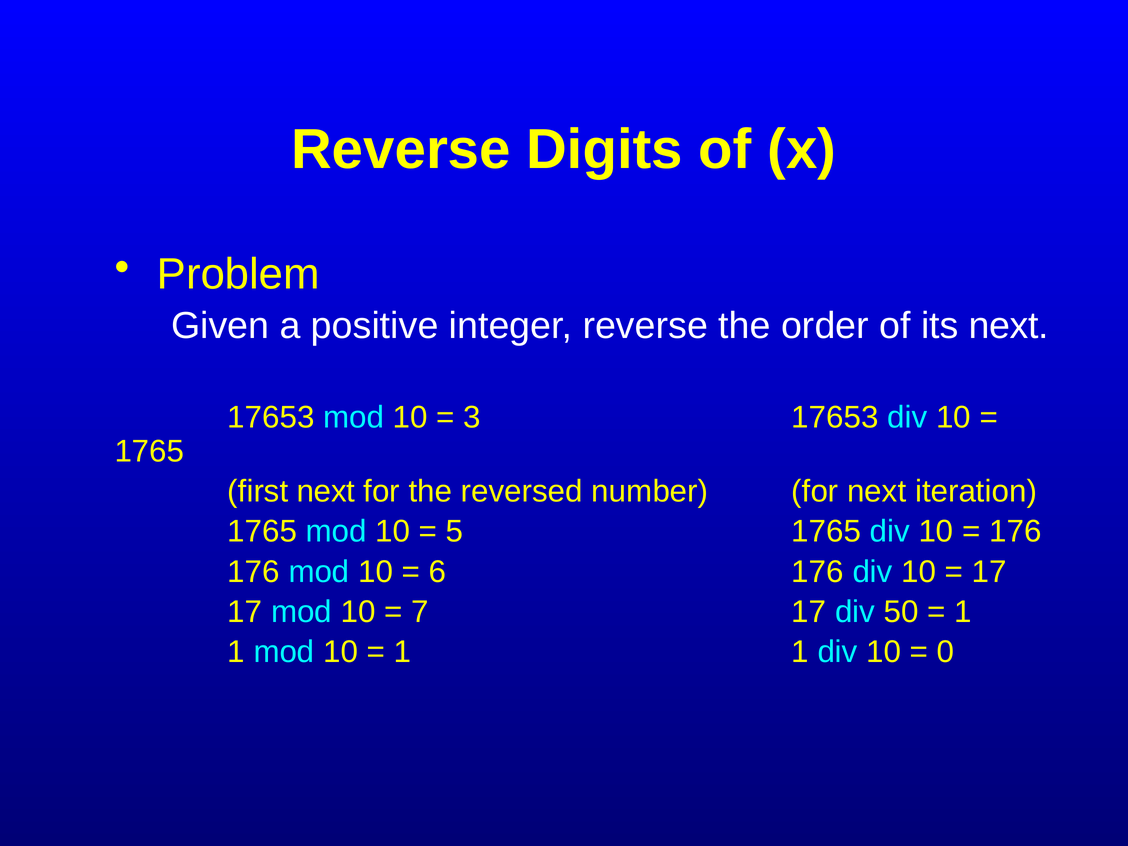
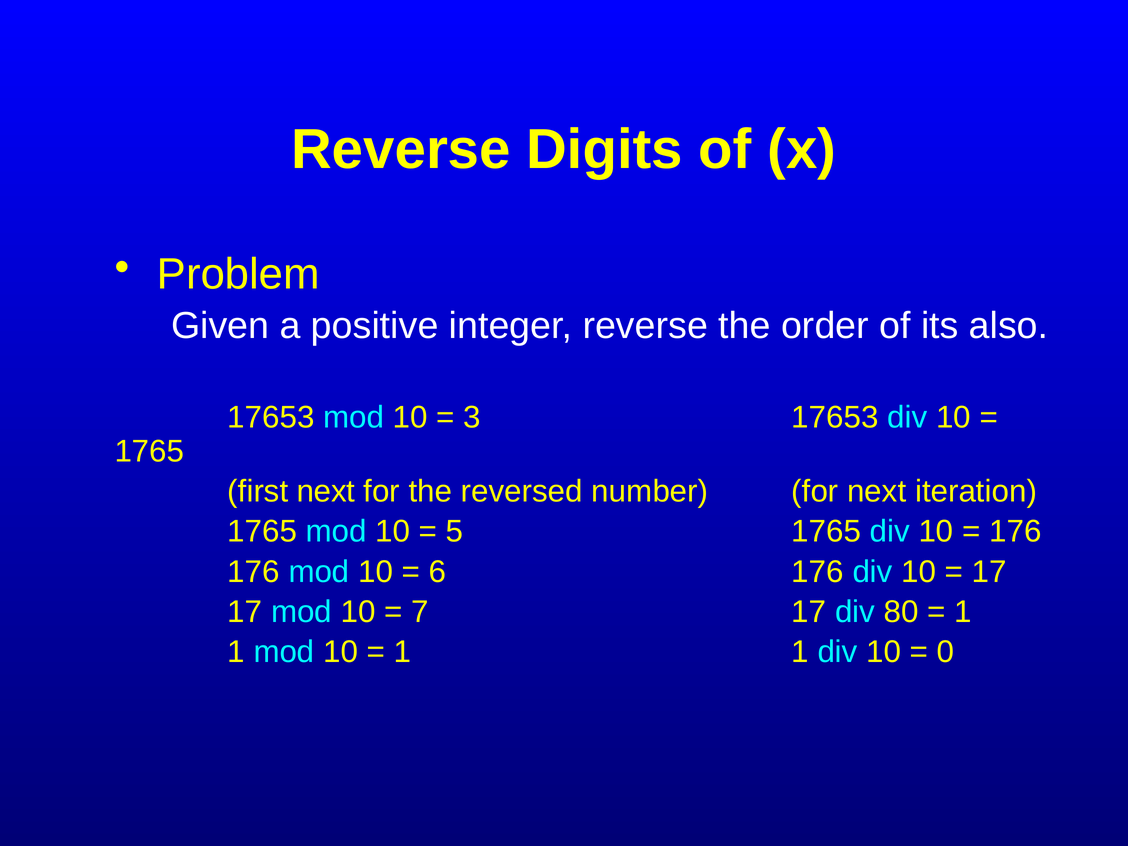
its next: next -> also (1009, 326)
50: 50 -> 80 (901, 612)
